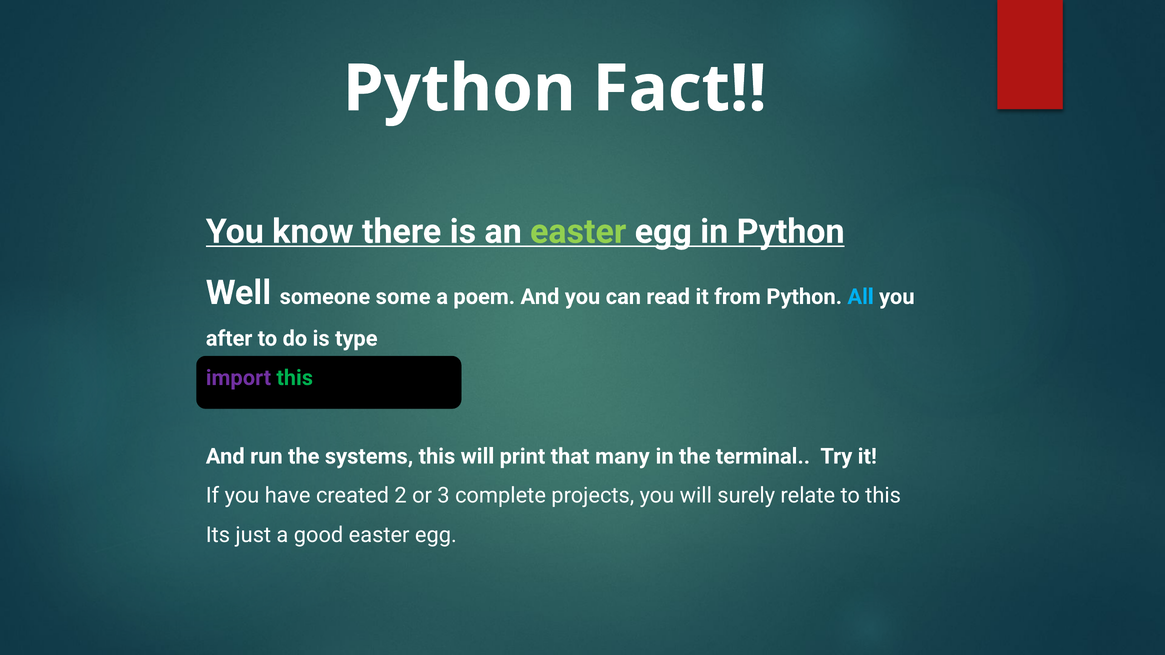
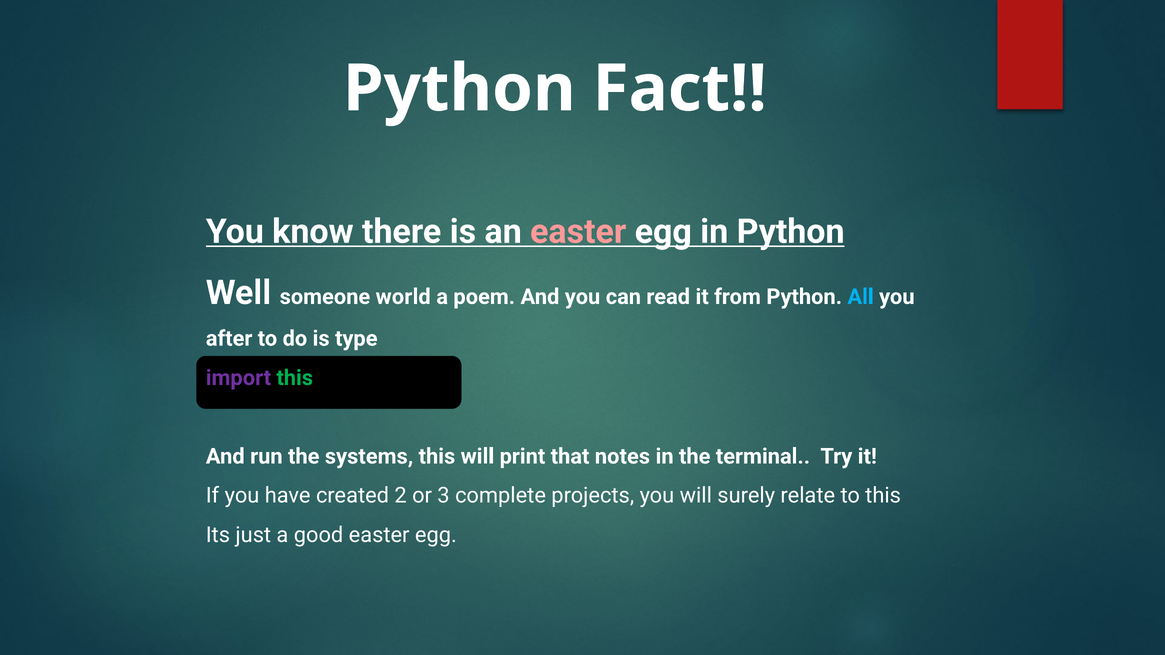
easter colour: light green -> pink (578, 232)
some: some -> world (403, 297)
many: many -> notes (622, 457)
